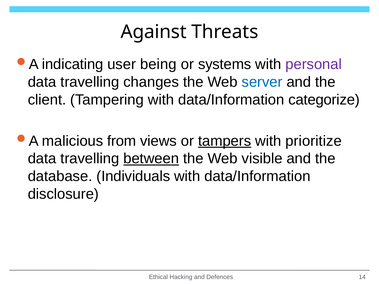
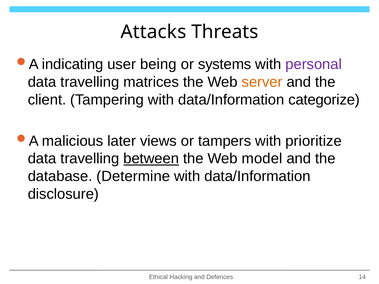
Against: Against -> Attacks (153, 32)
changes: changes -> matrices (151, 82)
server colour: blue -> orange (262, 82)
from: from -> later (122, 141)
tampers underline: present -> none (225, 141)
visible: visible -> model (262, 159)
Individuals: Individuals -> Determine (133, 176)
